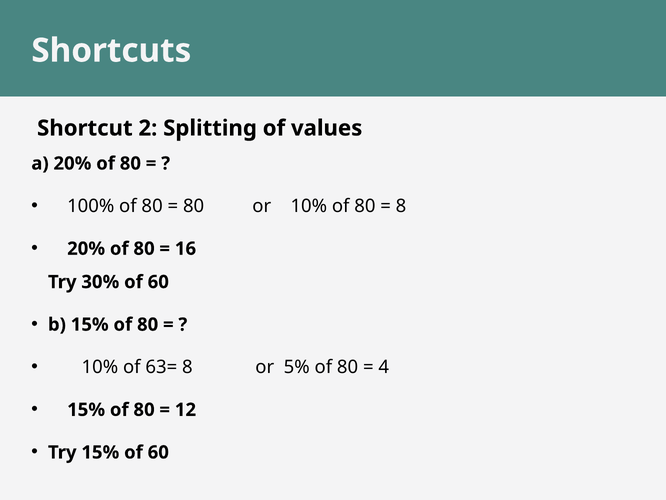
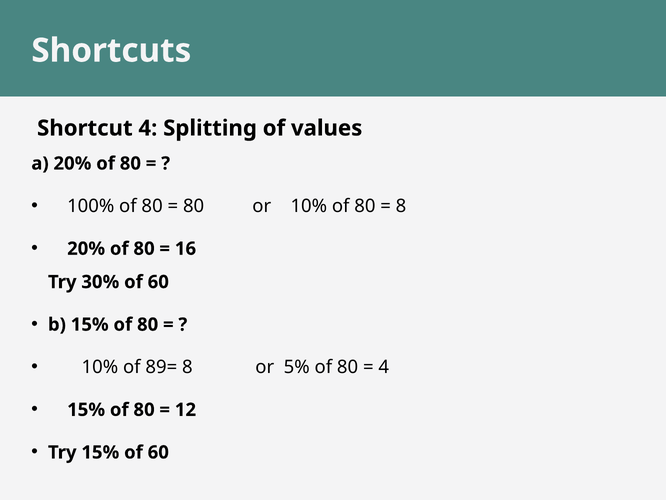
Shortcut 2: 2 -> 4 (148, 128)
63=: 63= -> 89= (161, 367)
